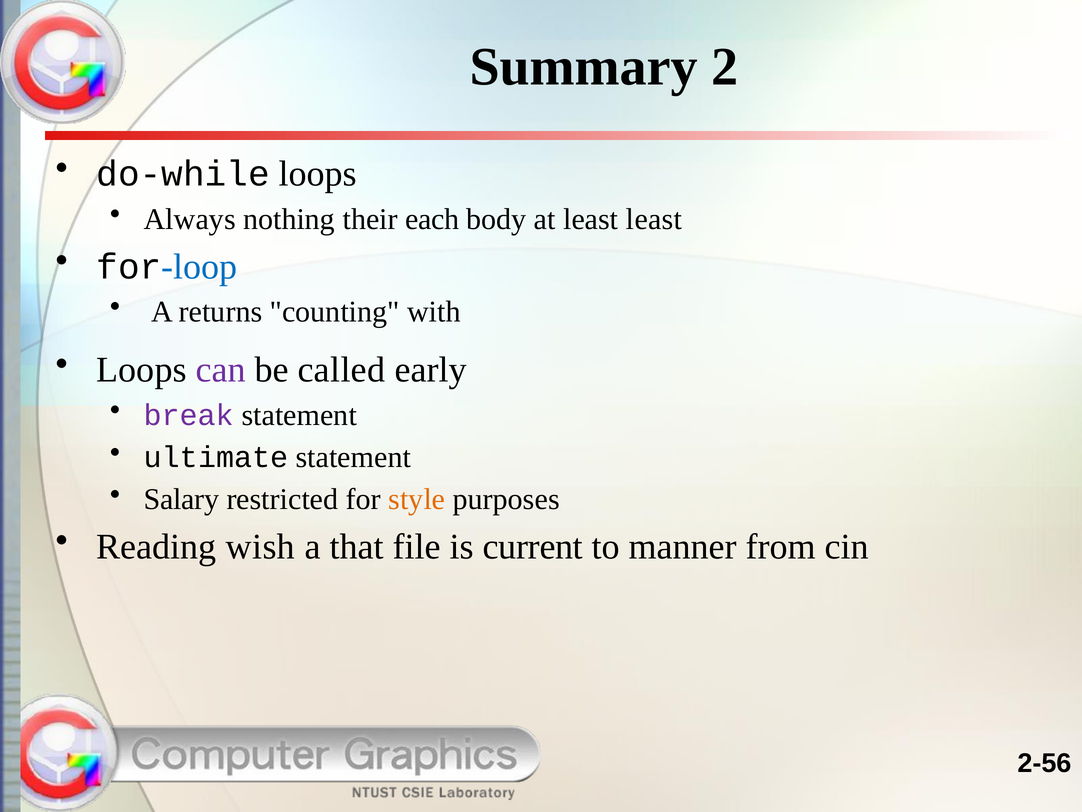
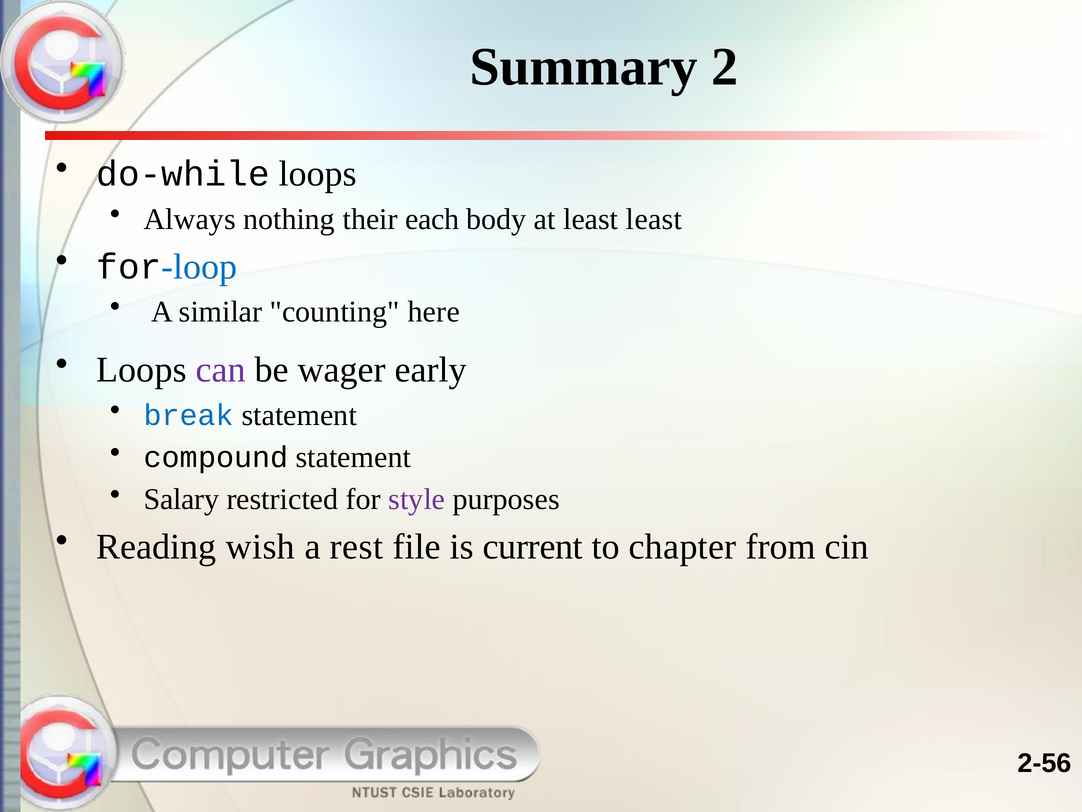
returns: returns -> similar (221, 312)
with: with -> here (434, 312)
called: called -> wager (342, 370)
break colour: purple -> blue (189, 415)
ultimate: ultimate -> compound (216, 457)
style colour: orange -> purple (417, 499)
that: that -> rest (357, 547)
manner: manner -> chapter (683, 547)
